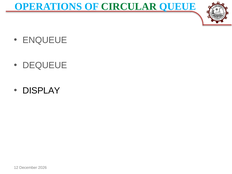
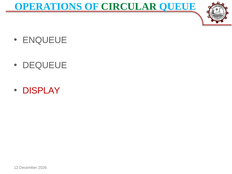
DISPLAY colour: black -> red (41, 91)
